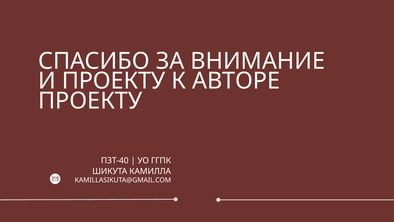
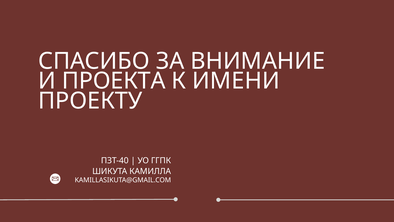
И ПРОЕКТУ: ПРОЕКТУ -> ПРОЕКТА (114, 81)
АВТОРЕ: АВТОРЕ -> ИМЕНИ (236, 81)
